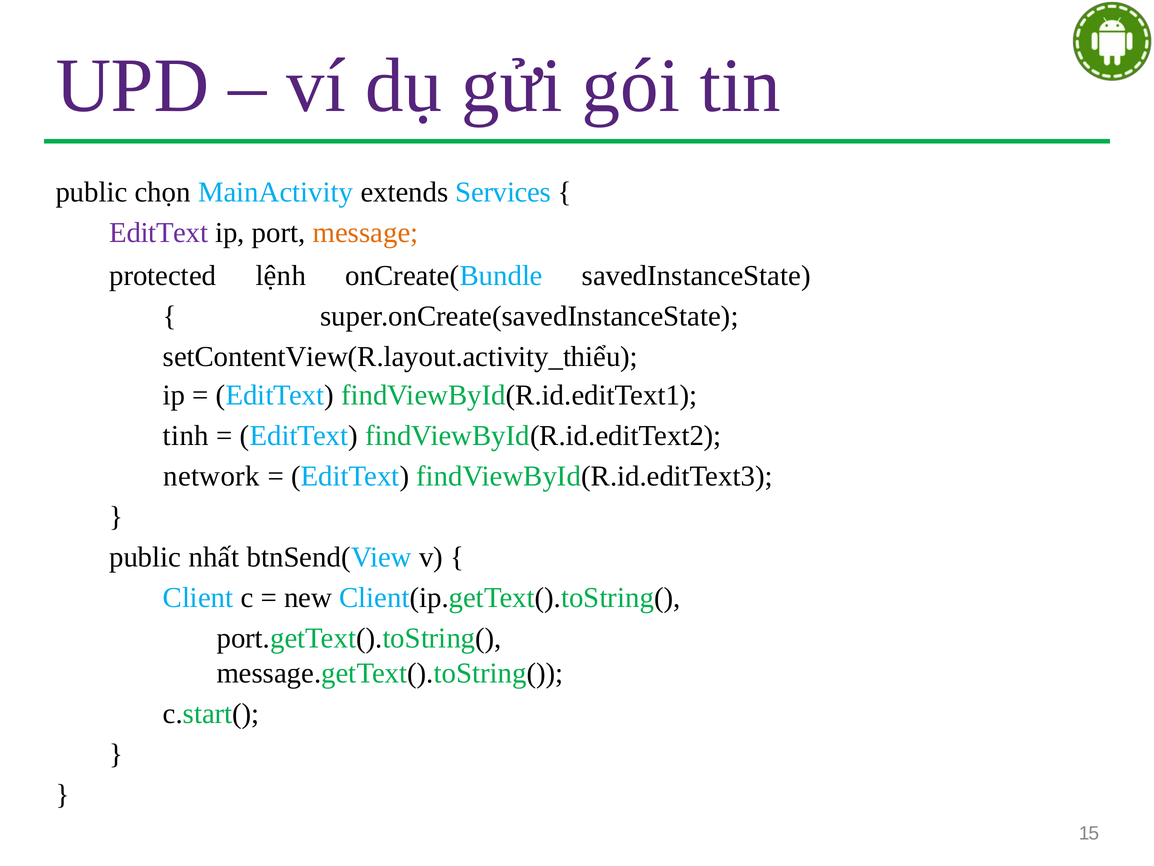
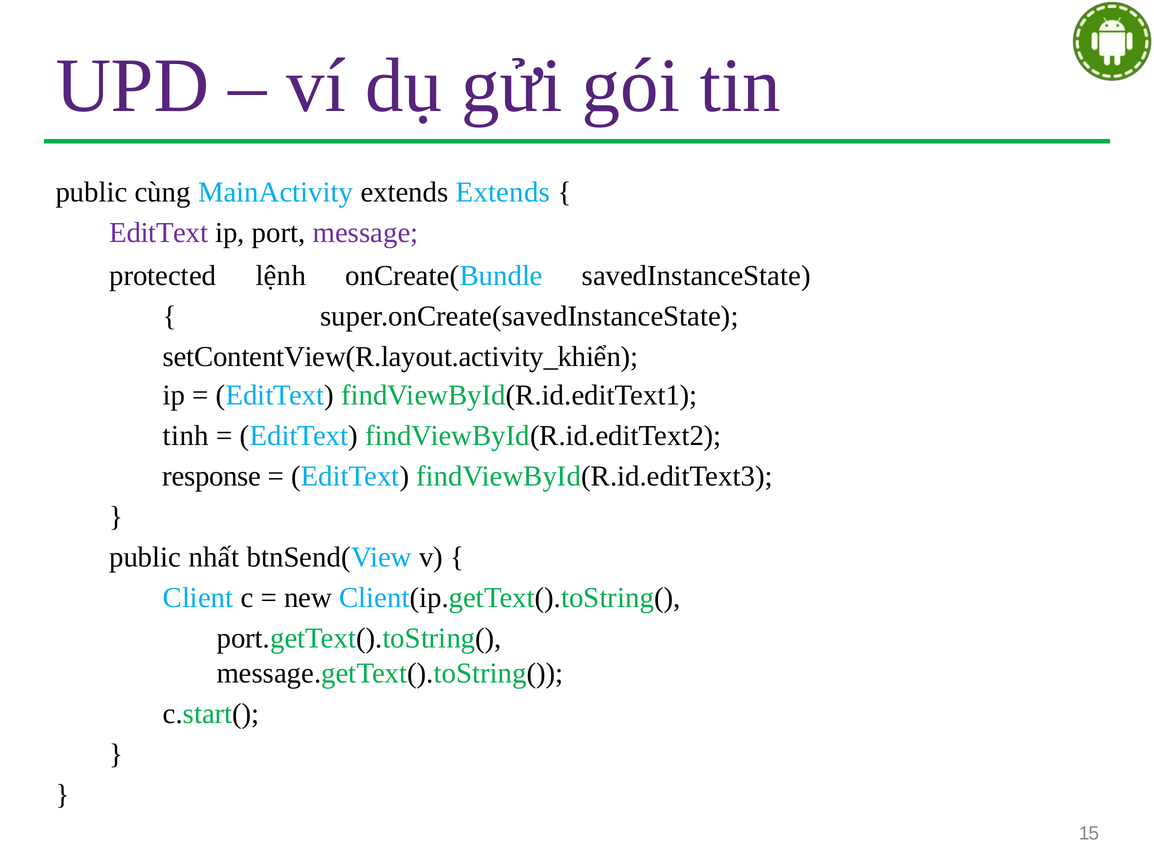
chọn: chọn -> cùng (163, 192)
extends Services: Services -> Extends (503, 192)
message colour: orange -> purple (366, 233)
setContentView(R.layout.activity_thiểu: setContentView(R.layout.activity_thiểu -> setContentView(R.layout.activity_khiển (401, 357)
network: network -> response (212, 476)
